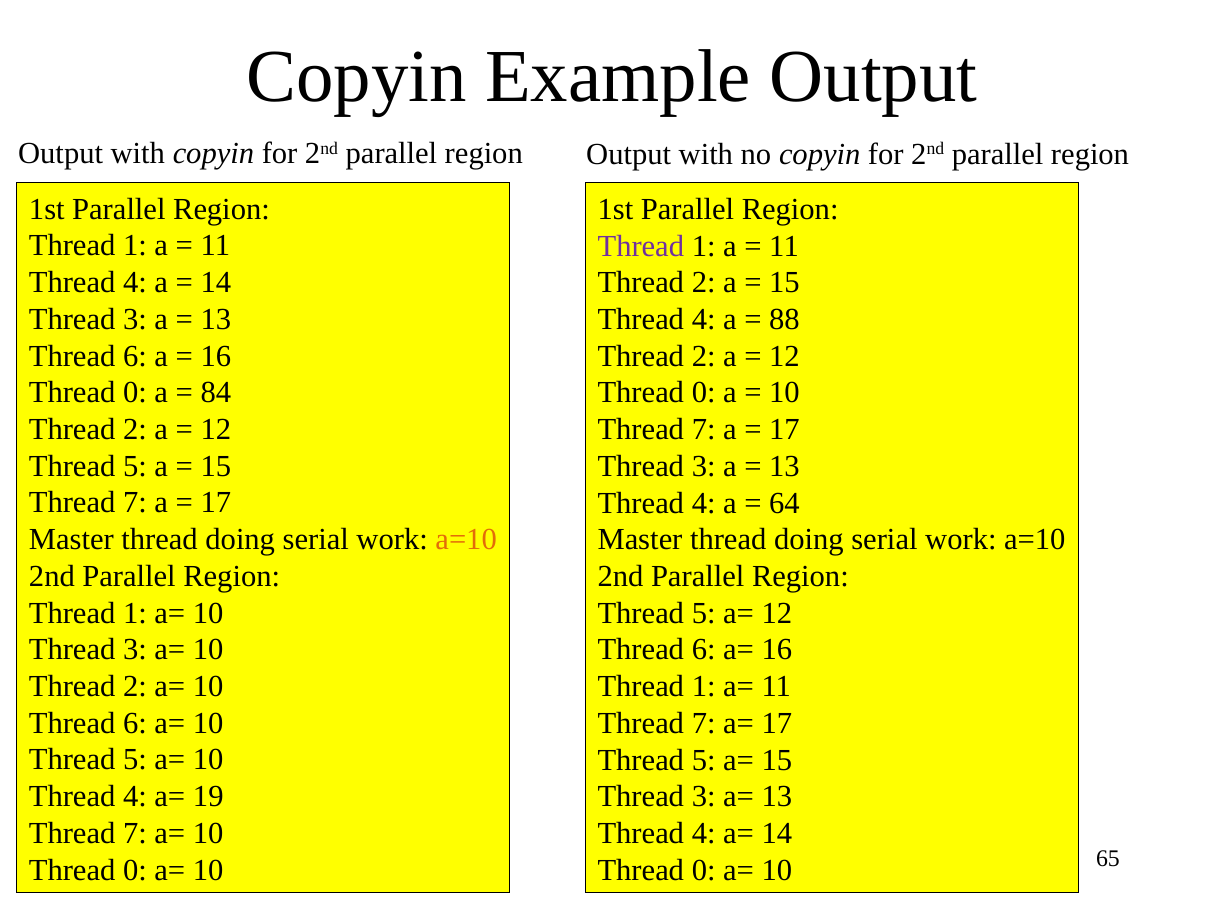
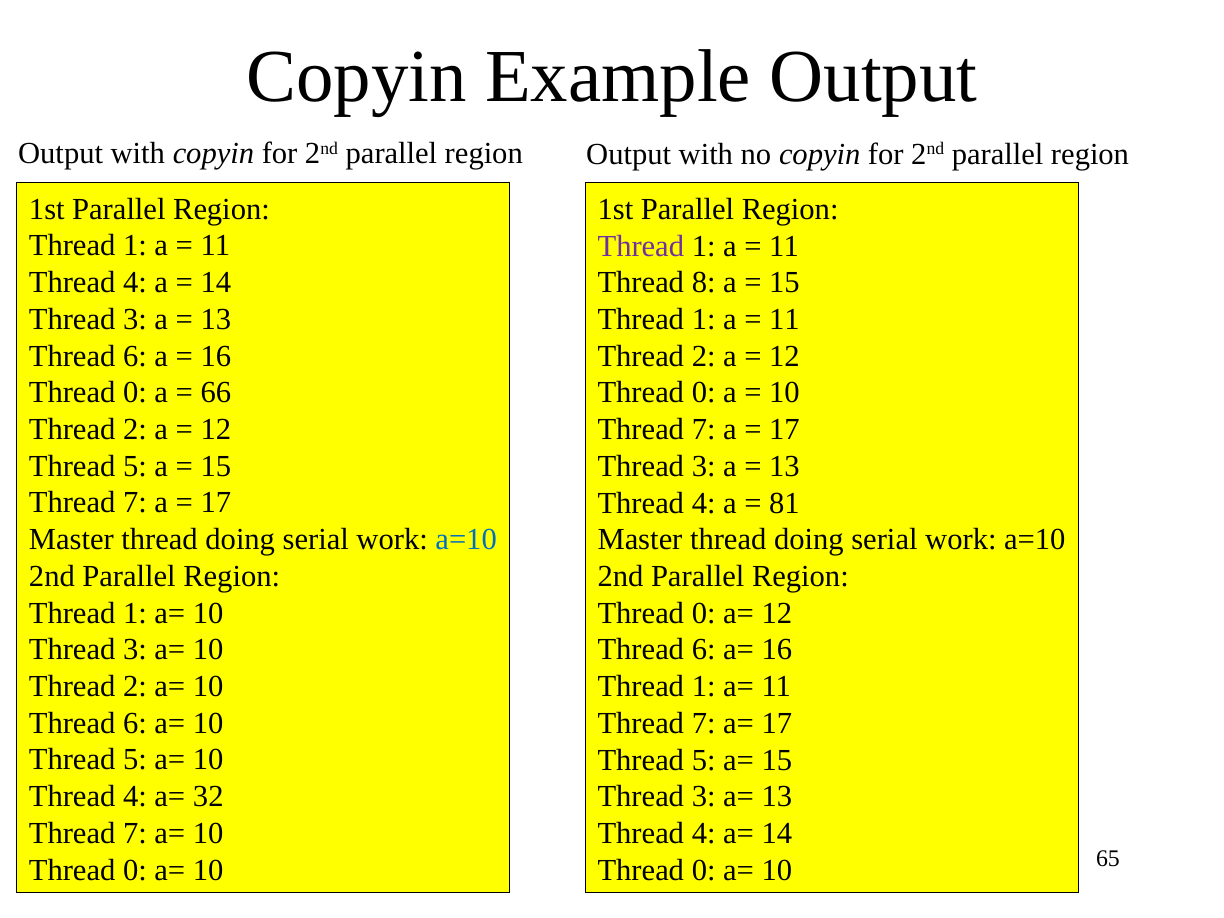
2: 2 -> 8 (704, 283)
4: 4 -> 1 (704, 319)
88: 88 -> 11 (784, 319)
84: 84 -> 66 (216, 393)
64: 64 -> 81 (784, 503)
a=10 colour: orange -> blue (466, 540)
5: 5 -> 0 (704, 613)
19: 19 -> 32 (208, 797)
